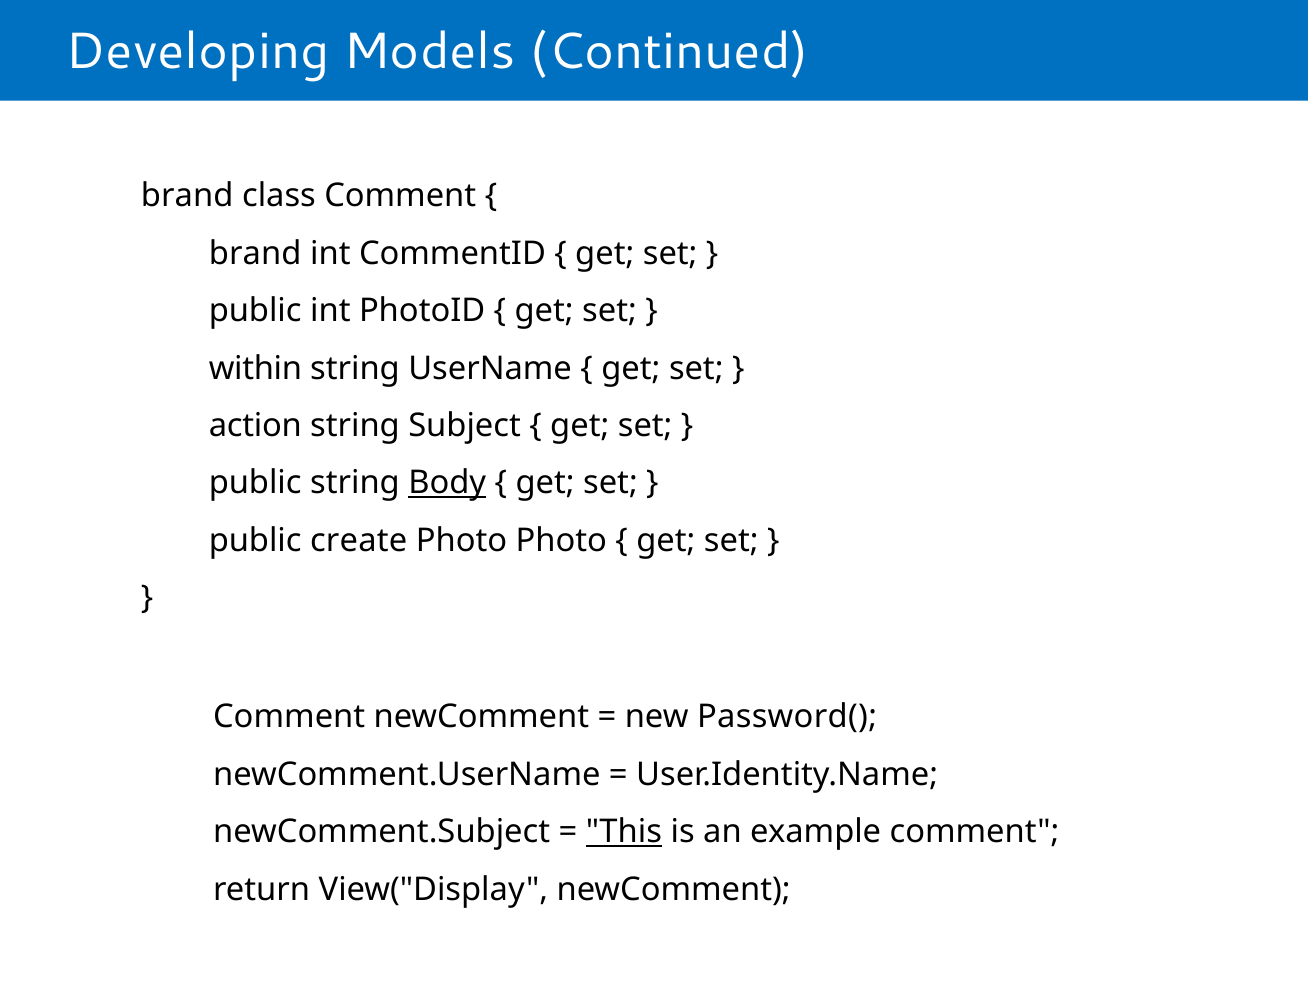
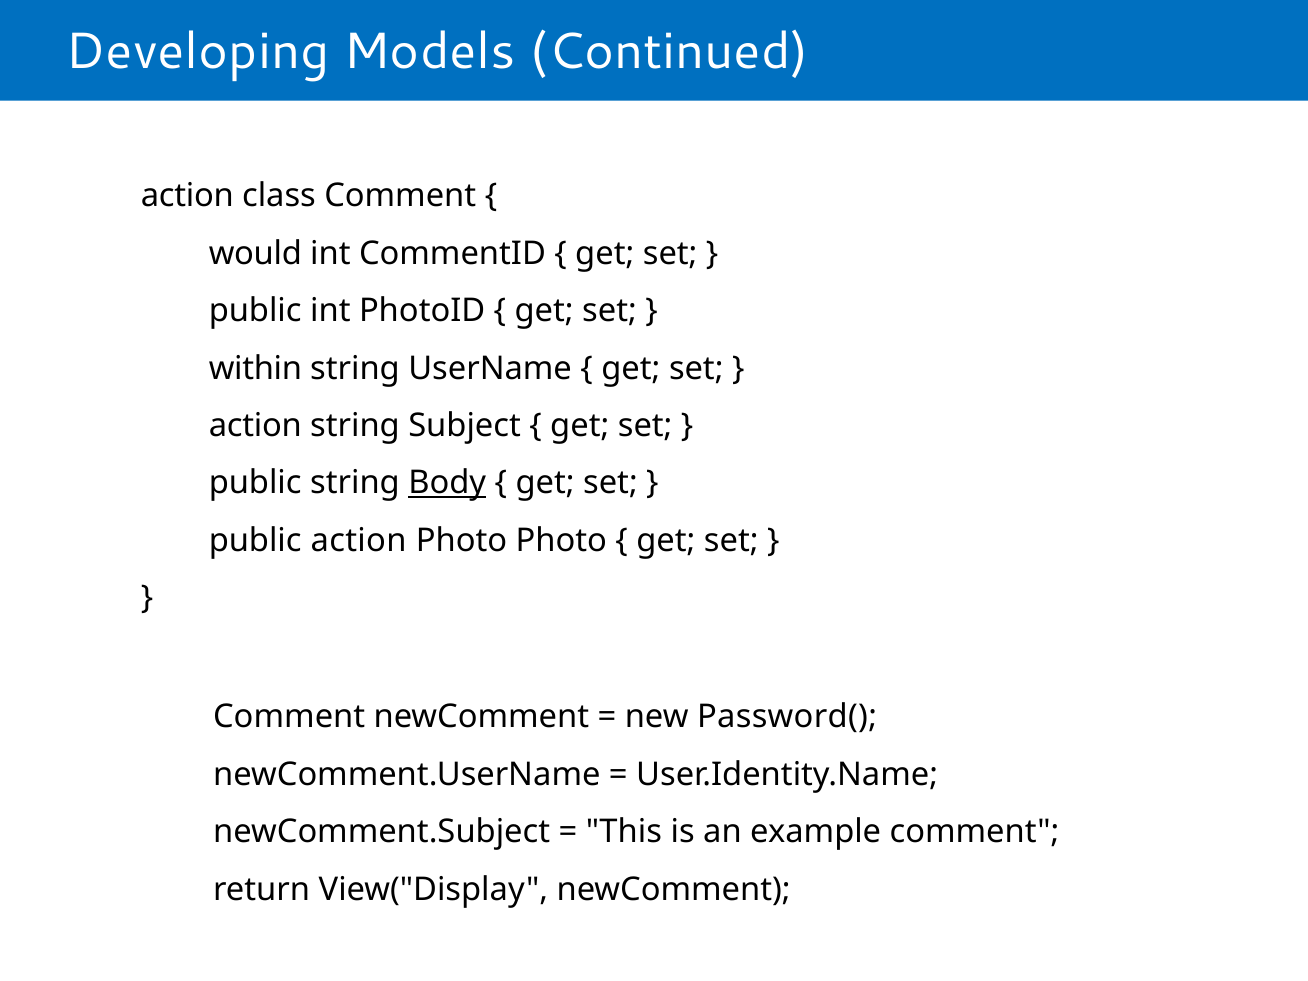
brand: brand -> action (187, 196)
brand: brand -> would (255, 253)
public create: create -> action (359, 540)
This underline: present -> none (624, 832)
